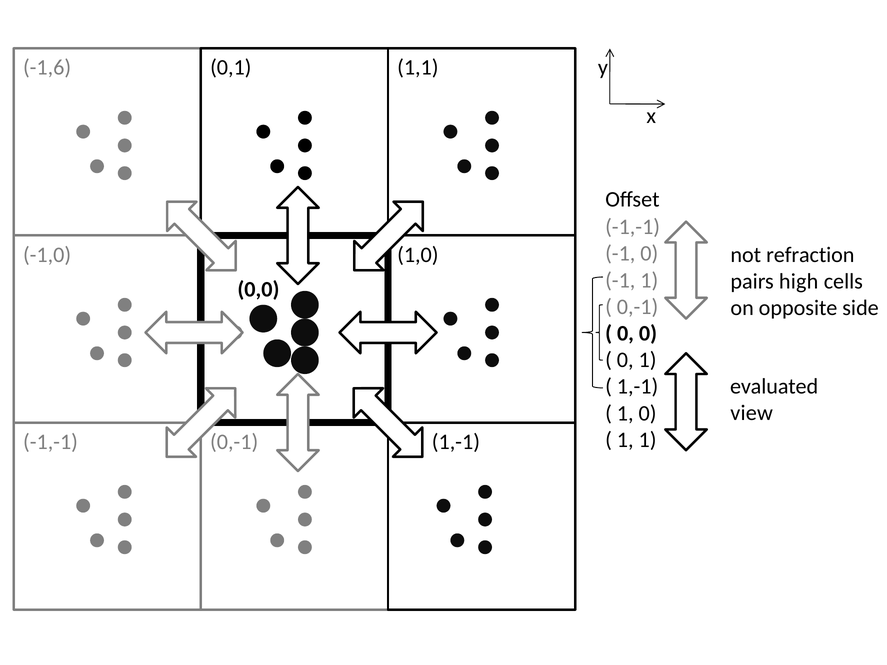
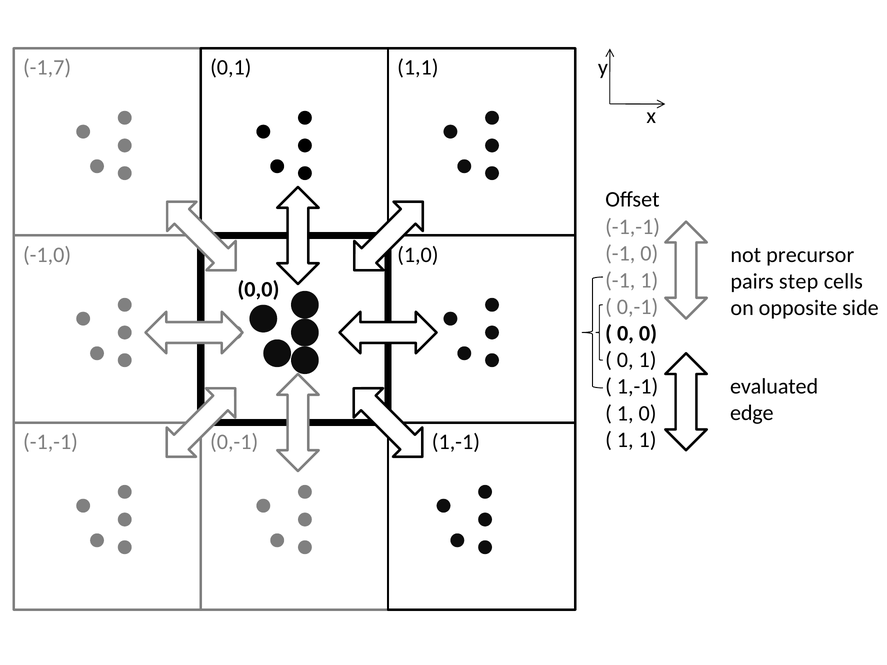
-1,6: -1,6 -> -1,7 (47, 68)
refraction: refraction -> precursor (810, 255)
high: high -> step (799, 281)
view: view -> edge (752, 413)
